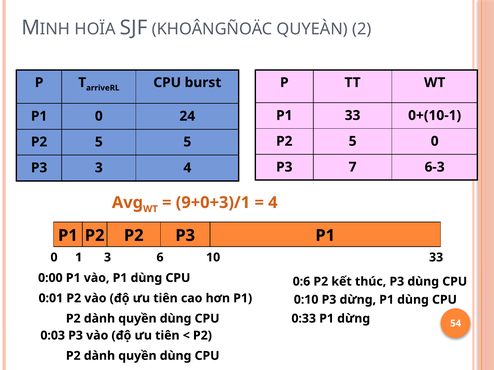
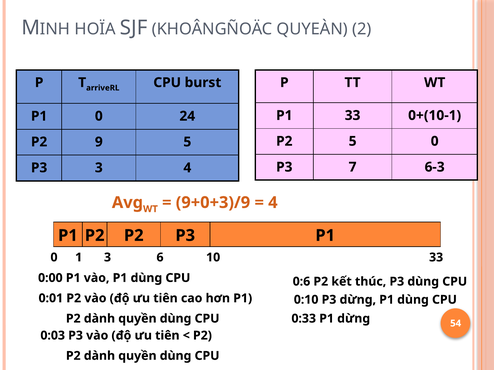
5: 5 -> 9 (99, 142)
9+0+3)/1: 9+0+3)/1 -> 9+0+3)/9 (213, 203)
